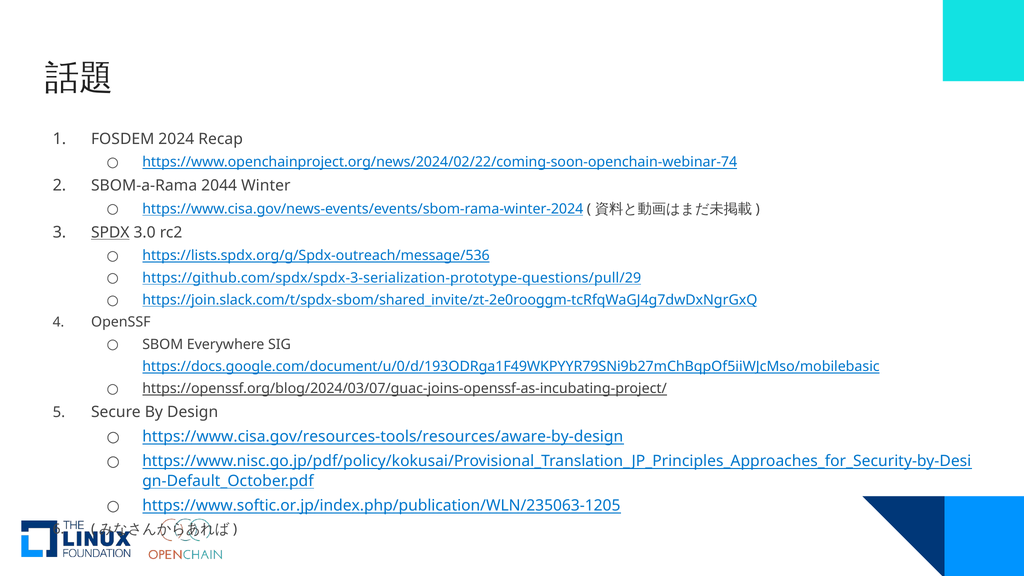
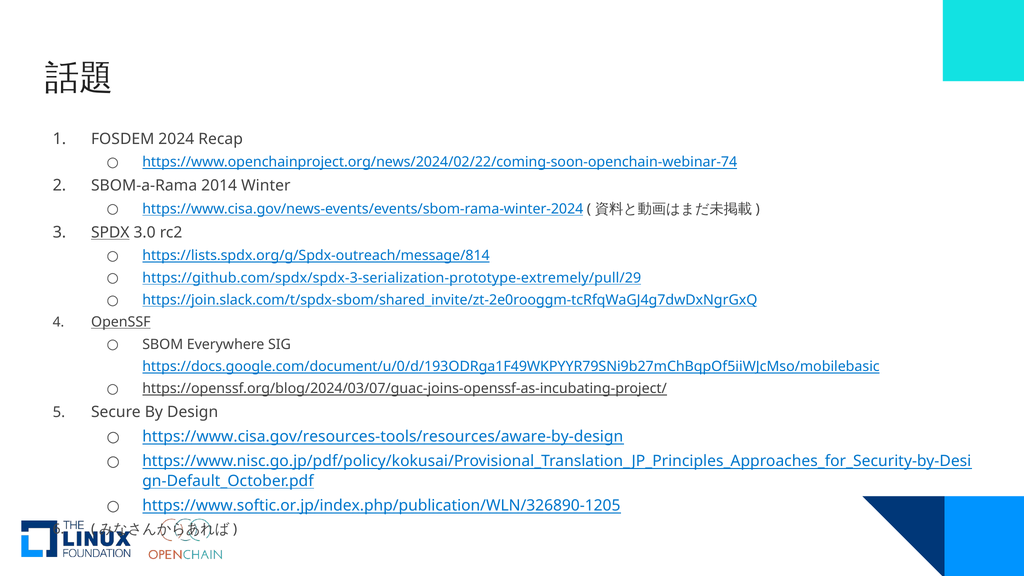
2044: 2044 -> 2014 (219, 186)
https://lists.spdx.org/g/Spdx-outreach/message/536: https://lists.spdx.org/g/Spdx-outreach/message/536 -> https://lists.spdx.org/g/Spdx-outreach/message/814 (316, 256)
https://github.com/spdx/spdx-3-serialization-prototype-questions/pull/29: https://github.com/spdx/spdx-3-serialization-prototype-questions/pull/29 -> https://github.com/spdx/spdx-3-serialization-prototype-extremely/pull/29 (392, 278)
OpenSSF underline: none -> present (121, 322)
https://www.softic.or.jp/index.php/publication/WLN/235063-1205: https://www.softic.or.jp/index.php/publication/WLN/235063-1205 -> https://www.softic.or.jp/index.php/publication/WLN/326890-1205 (381, 506)
